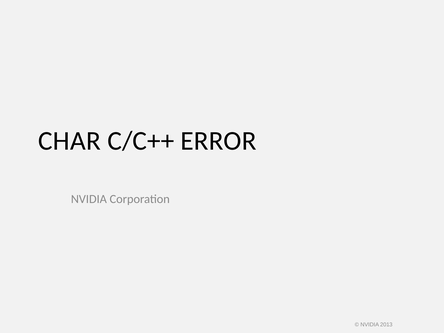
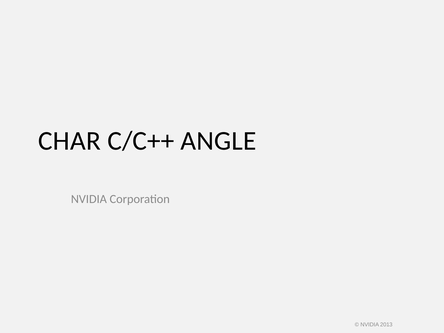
ERROR: ERROR -> ANGLE (218, 141)
